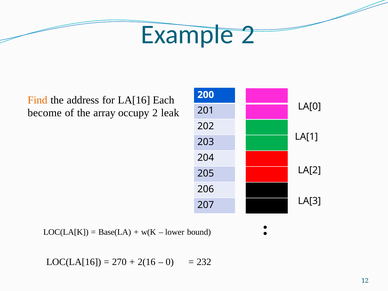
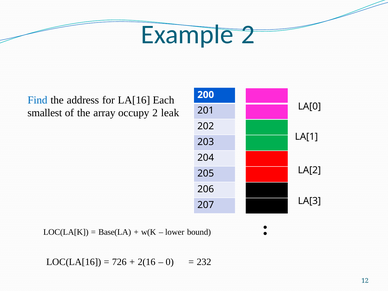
Find colour: orange -> blue (37, 100)
become: become -> smallest (45, 113)
270: 270 -> 726 (119, 262)
